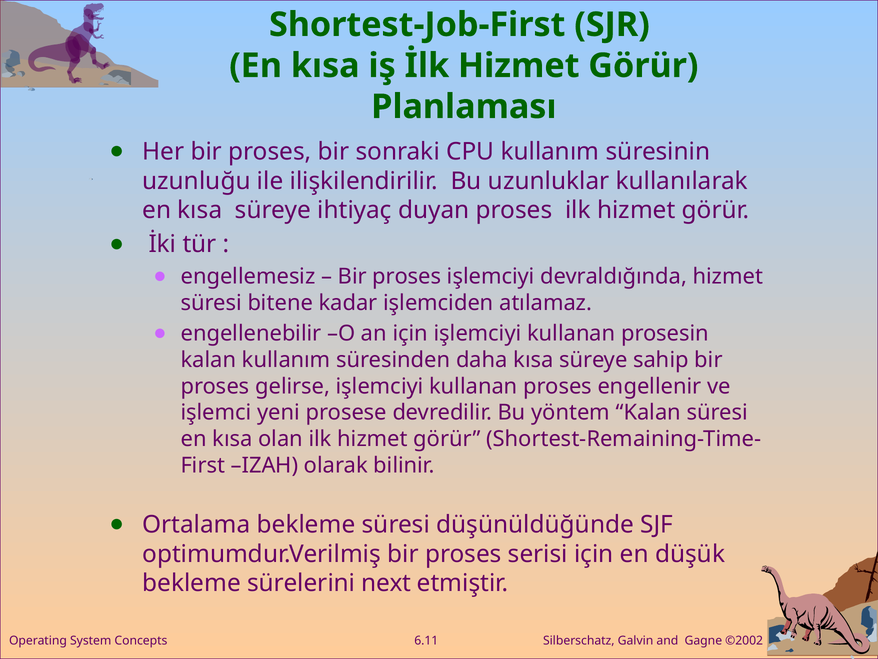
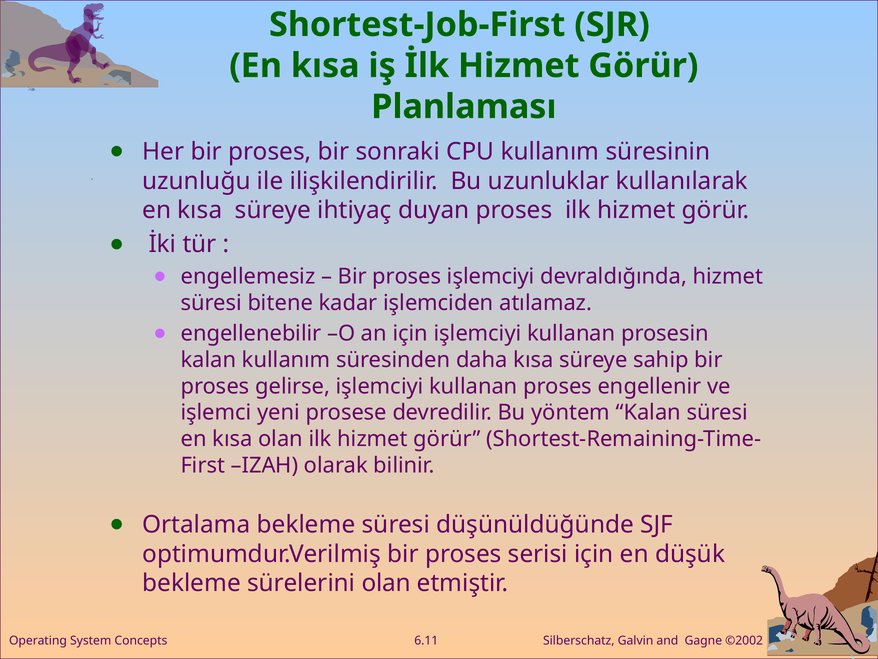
sürelerini next: next -> olan (386, 583)
